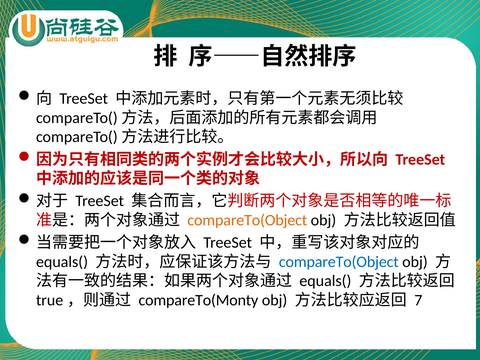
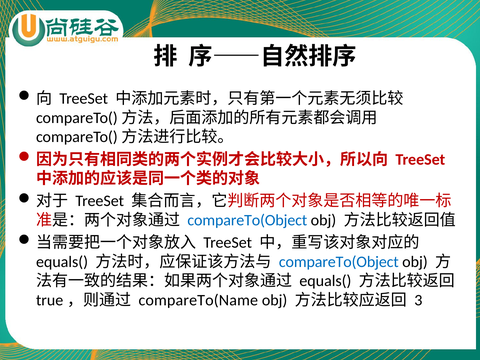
compareTo(Object colour: orange -> blue (247, 220)
compareTo(Monty: compareTo(Monty -> compareTo(Name (198, 300)
7: 7 -> 3 (418, 300)
